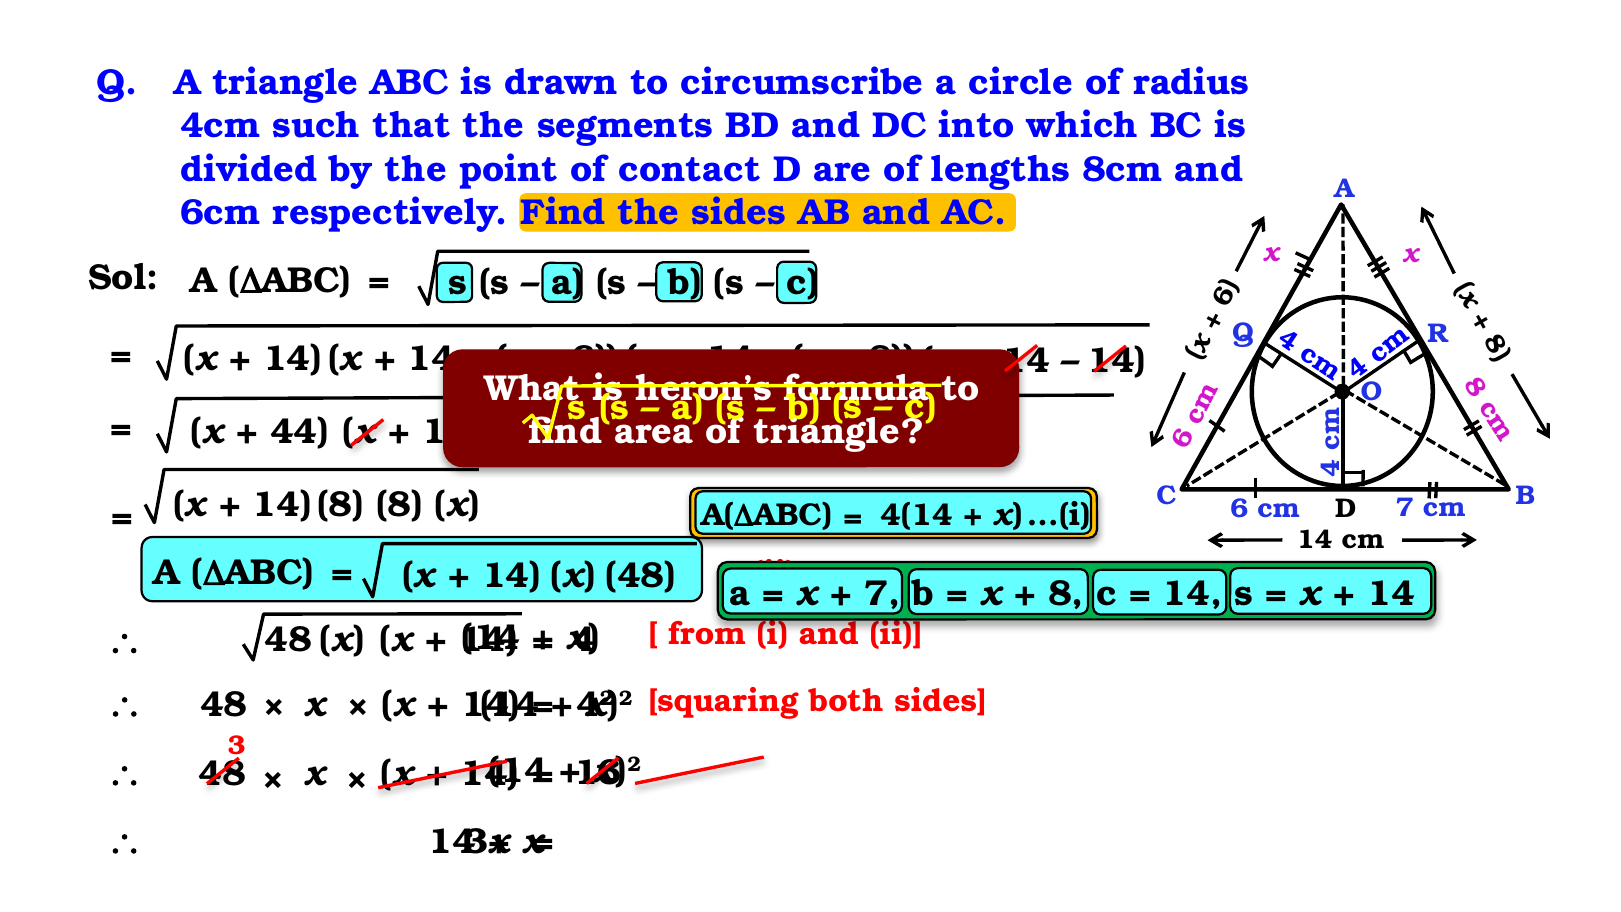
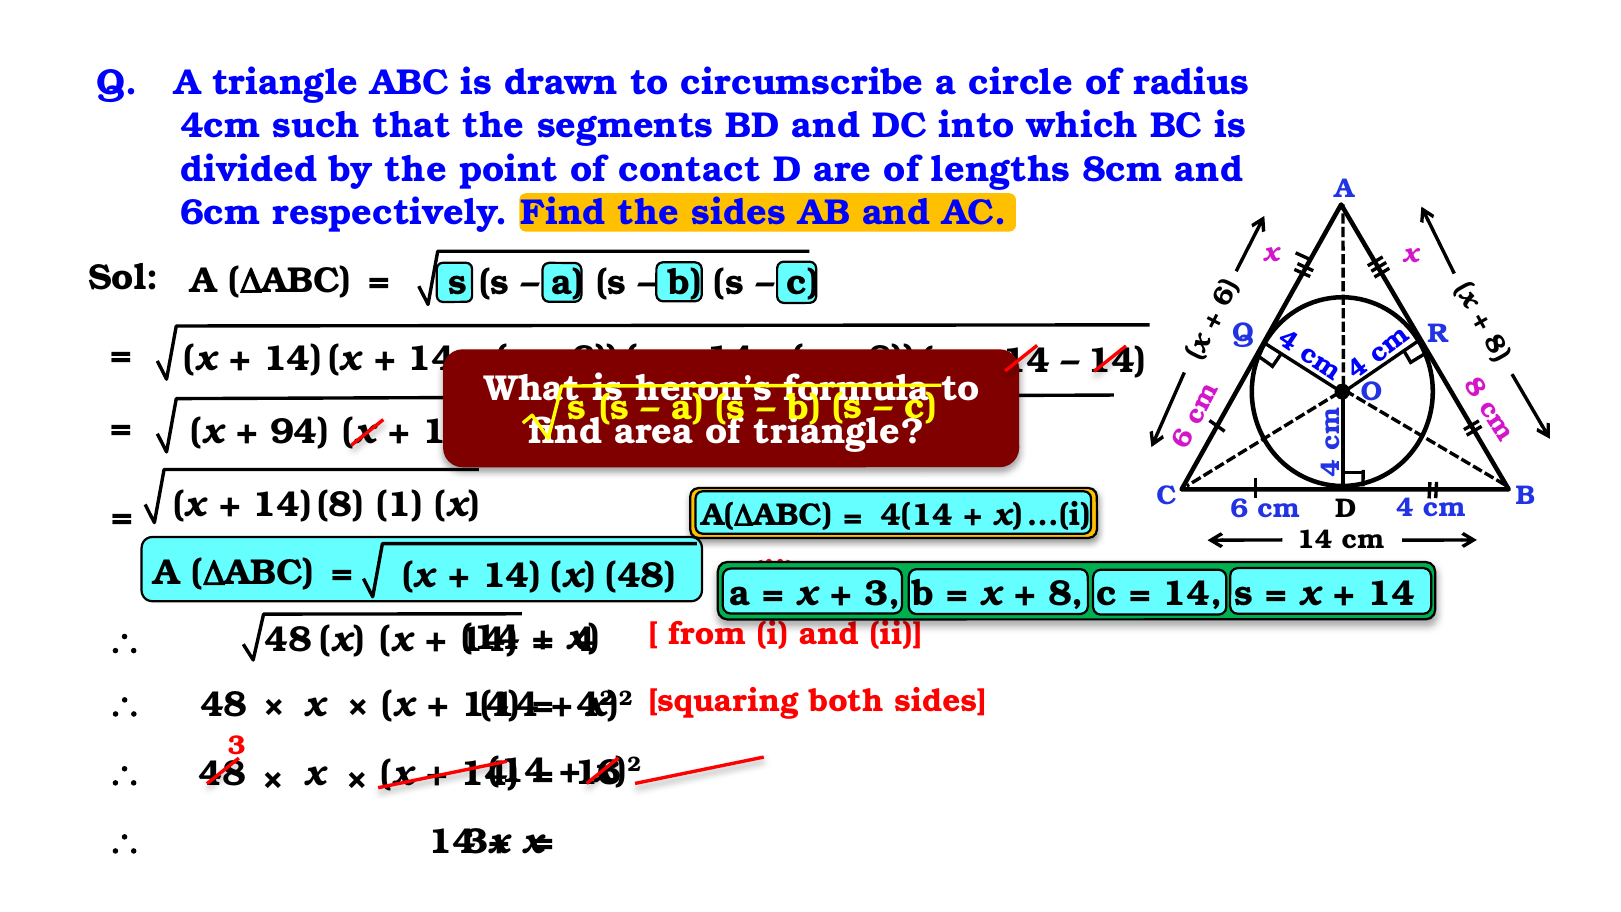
44: 44 -> 94 (300, 431)
cm 7: 7 -> 4 (1405, 508)
8: 8 -> 1 (400, 504)
7: 7 -> 3 (882, 594)
